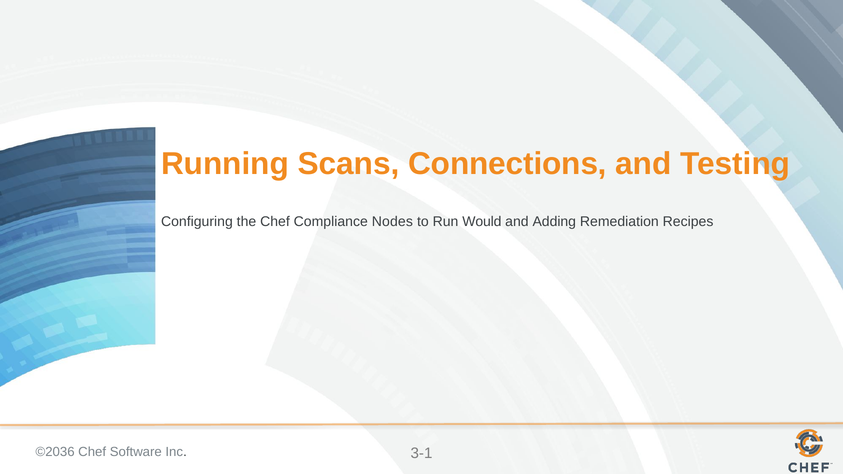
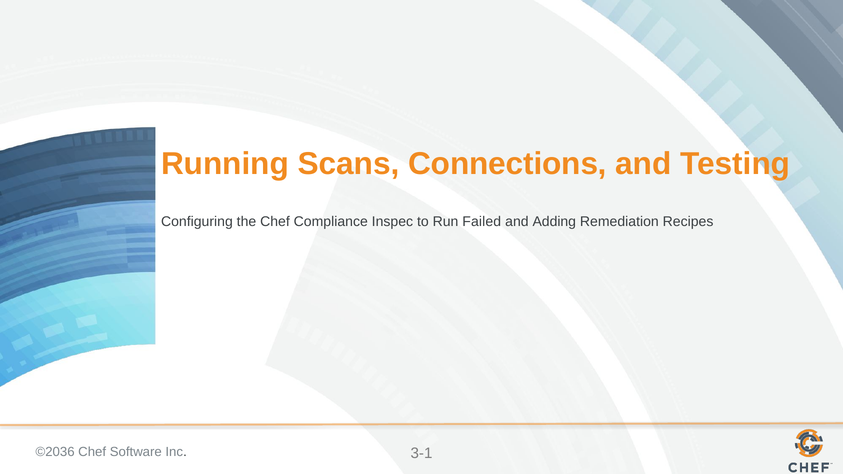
Nodes: Nodes -> Inspec (392, 222)
Would: Would -> Failed (482, 222)
